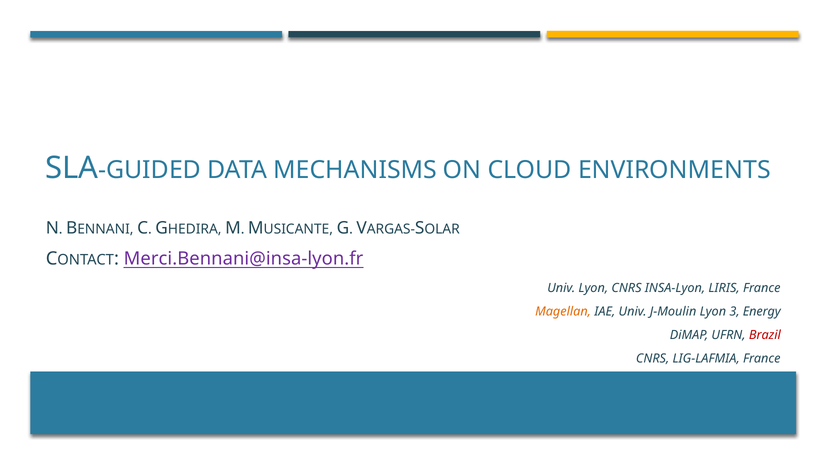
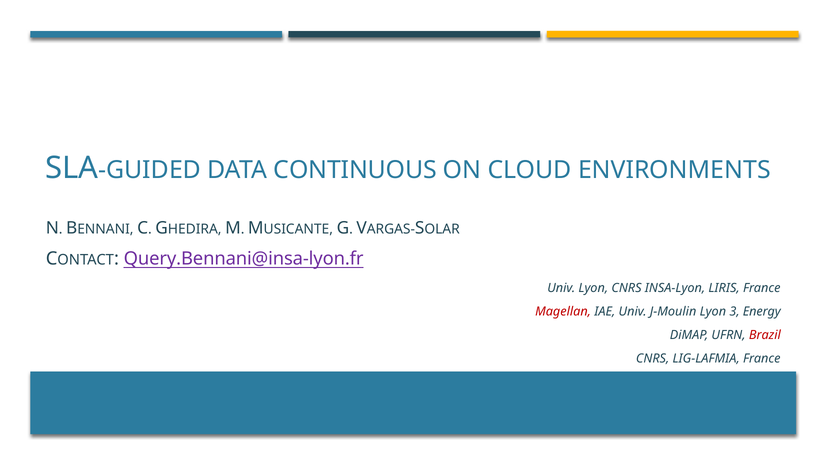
MECHANISMS: MECHANISMS -> CONTINUOUS (355, 170)
Merci.Bennani@insa-lyon.fr: Merci.Bennani@insa-lyon.fr -> Query.Bennani@insa-lyon.fr (244, 259)
Magellan colour: orange -> red (563, 312)
